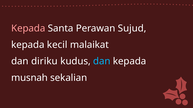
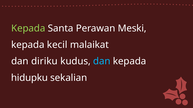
Kepada colour: pink -> light green (28, 29)
Sujud: Sujud -> Meski (132, 29)
musnah: musnah -> hidupku (30, 78)
